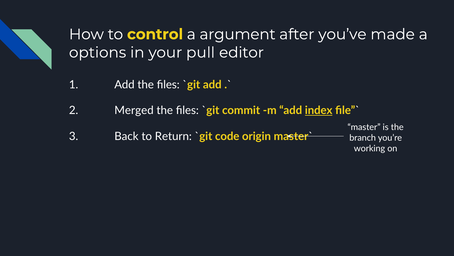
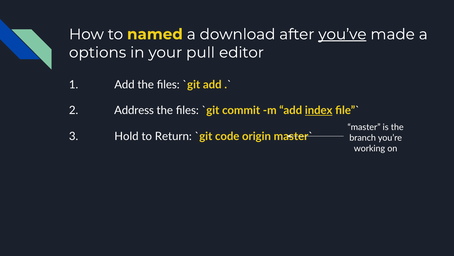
control: control -> named (155, 34)
argument: argument -> download (237, 34)
you’ve underline: none -> present (342, 34)
Merged: Merged -> Address (134, 110)
Back: Back -> Hold (126, 136)
